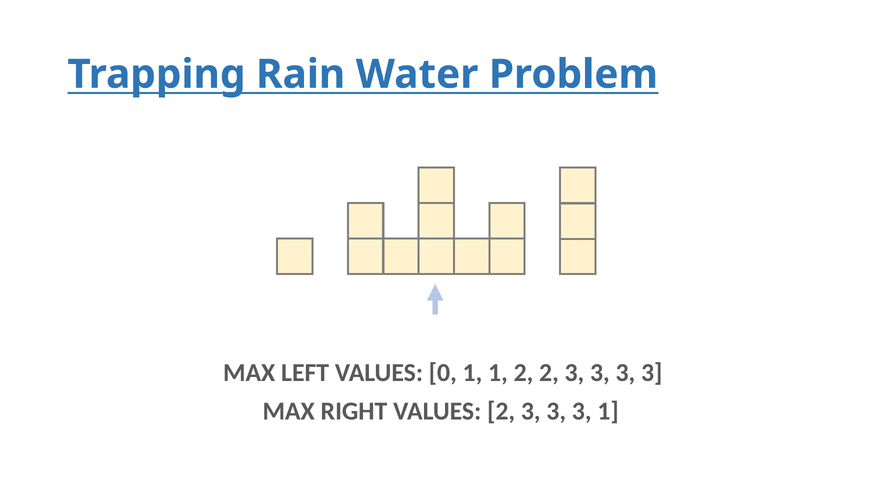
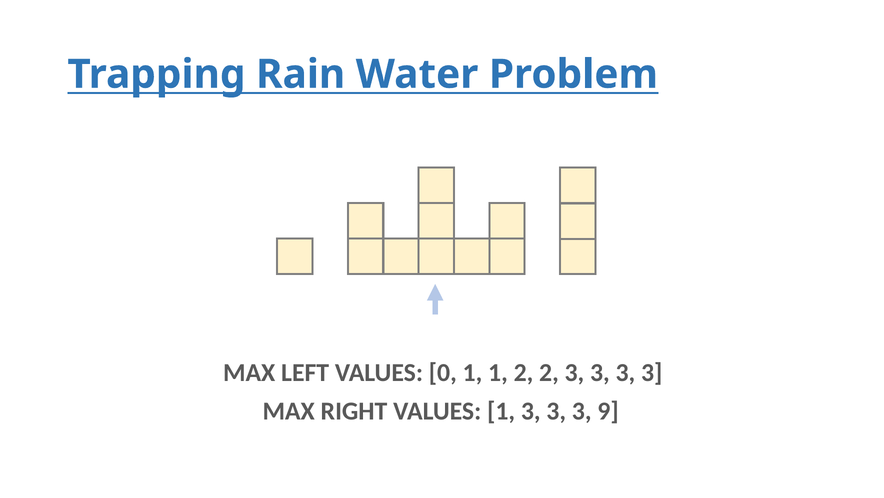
VALUES 2: 2 -> 1 (501, 411)
3 1: 1 -> 9 (608, 411)
